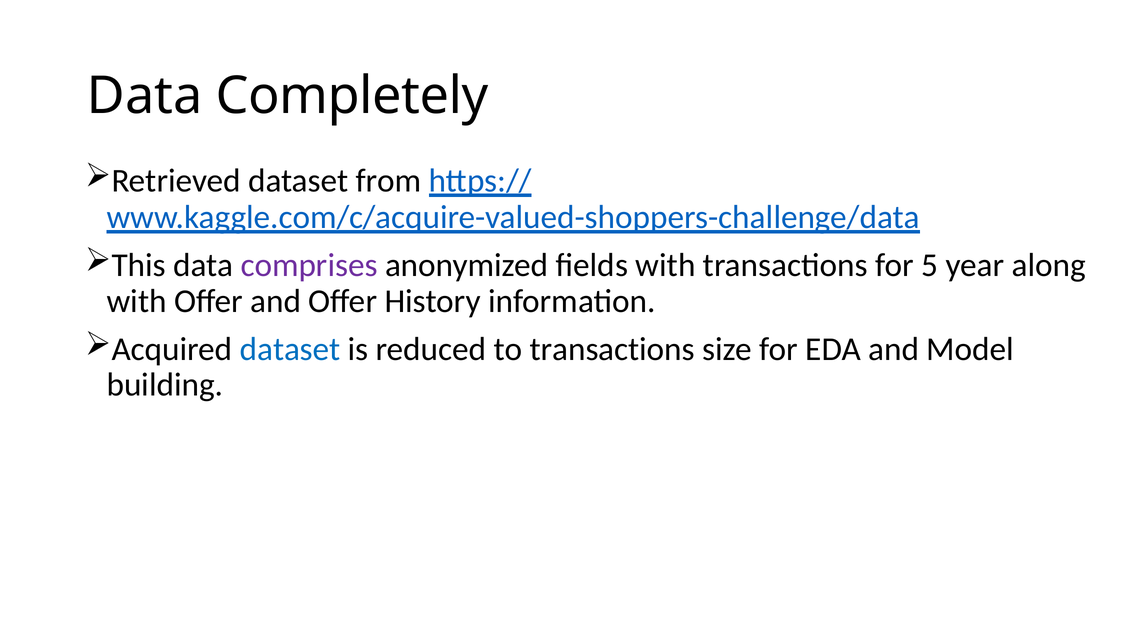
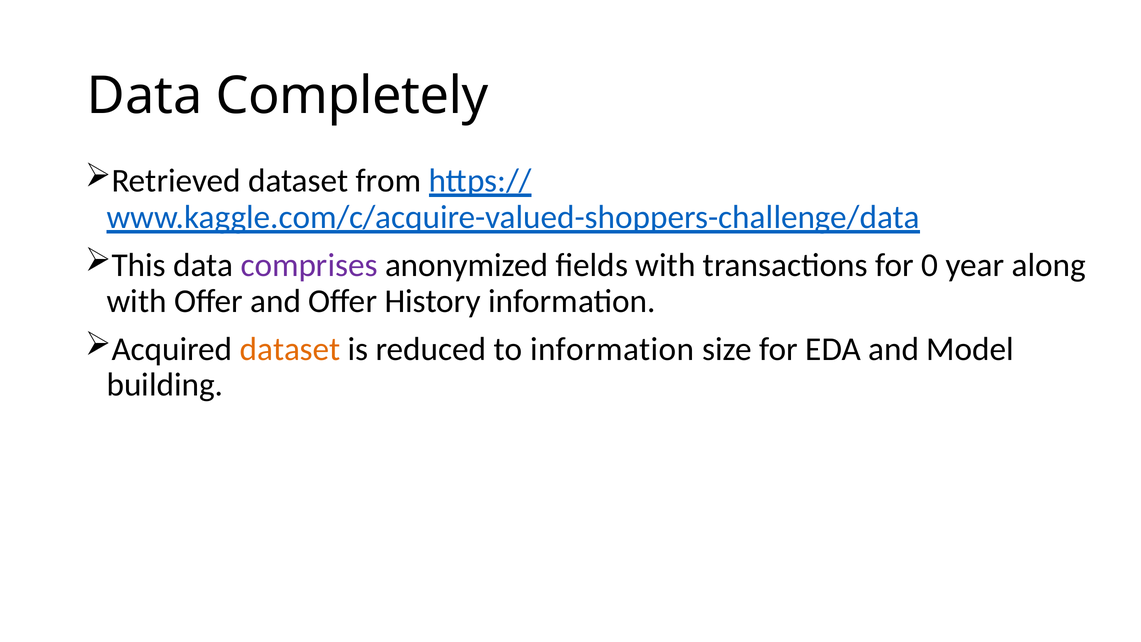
5: 5 -> 0 (930, 265)
dataset colour: blue -> orange (290, 349)
to transactions: transactions -> information (612, 349)
